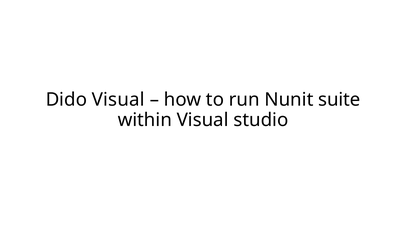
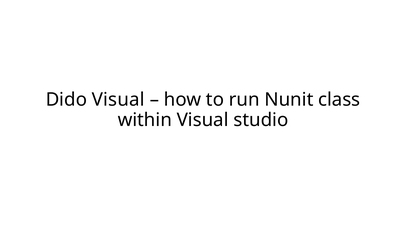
suite: suite -> class (339, 100)
